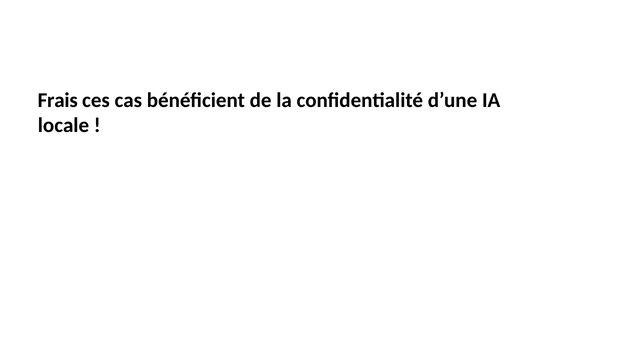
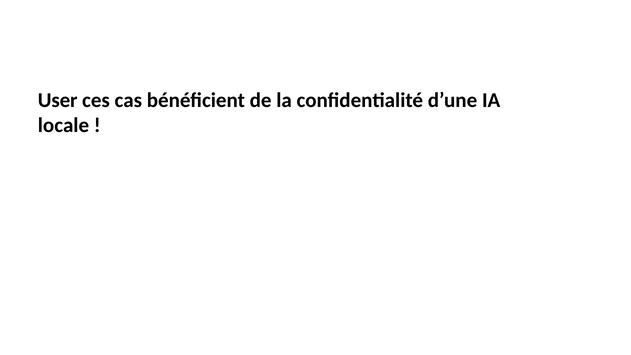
Frais: Frais -> User (58, 100)
